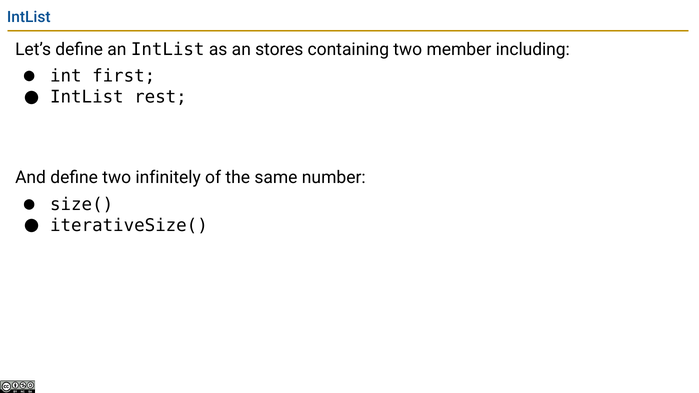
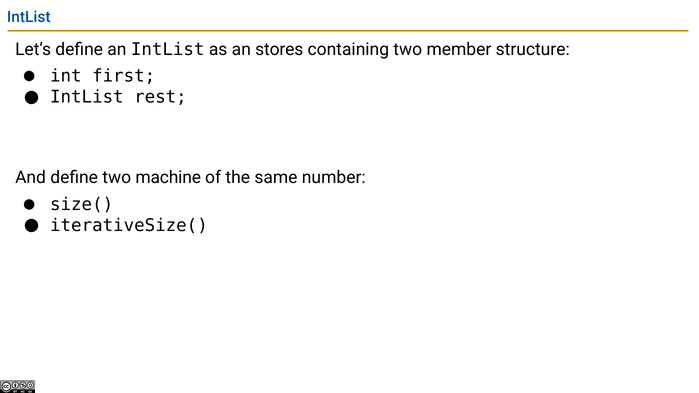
including: including -> structure (533, 49)
infinitely: infinitely -> machine (168, 178)
